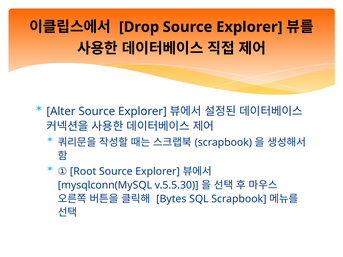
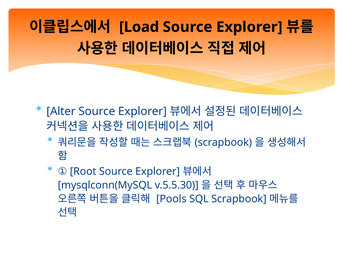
Drop: Drop -> Load (139, 27)
Bytes: Bytes -> Pools (171, 199)
